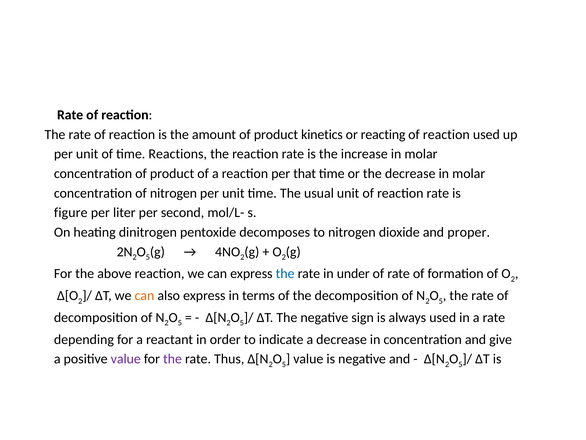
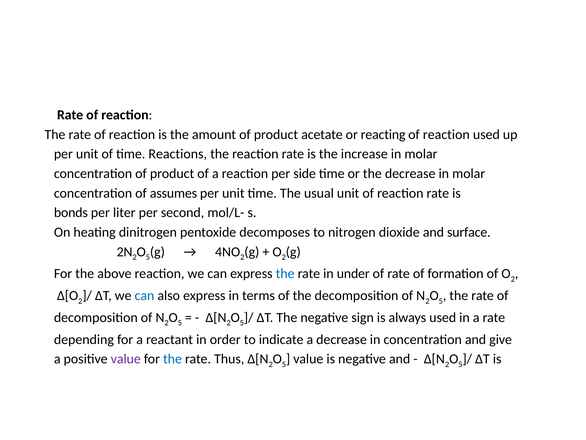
kinetics: kinetics -> acetate (322, 134)
that: that -> side (305, 173)
of nitrogen: nitrogen -> assumes (173, 193)
figure: figure -> bonds (71, 212)
proper: proper -> surface (469, 232)
can colour: orange -> blue (144, 295)
the colour: purple -> blue (173, 359)
